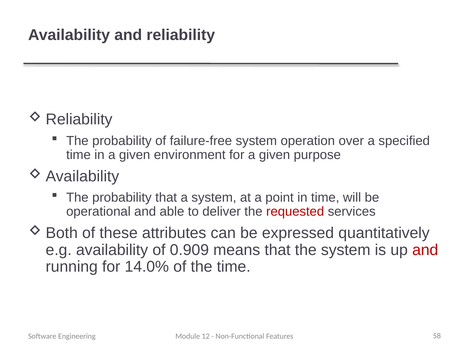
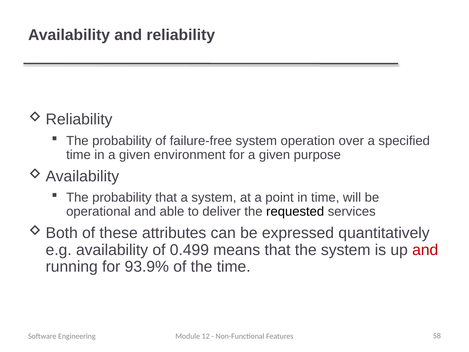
requested colour: red -> black (295, 212)
0.909: 0.909 -> 0.499 (189, 250)
14.0%: 14.0% -> 93.9% (147, 267)
